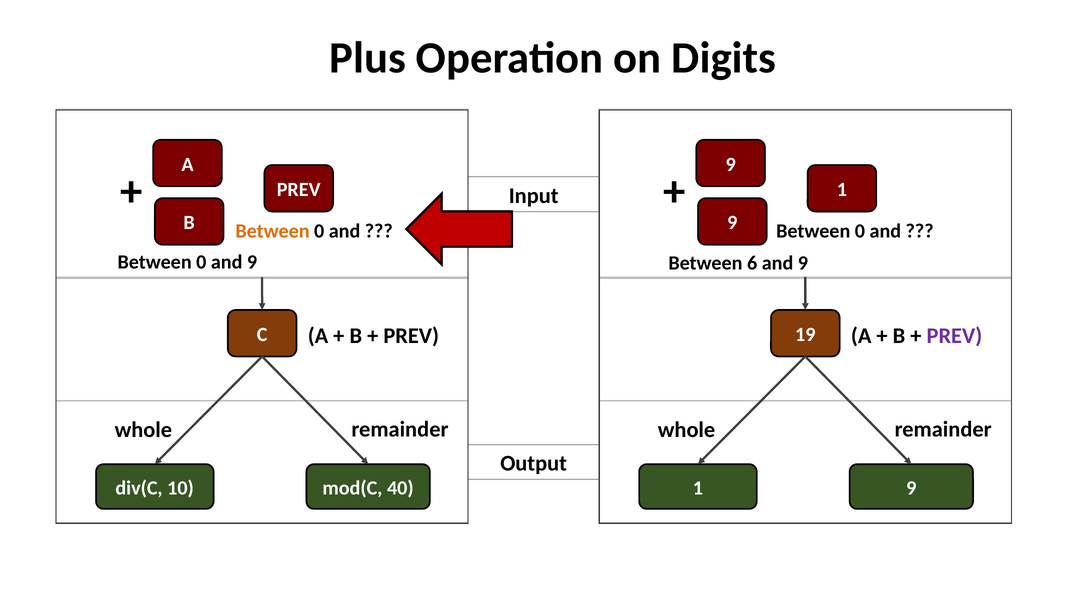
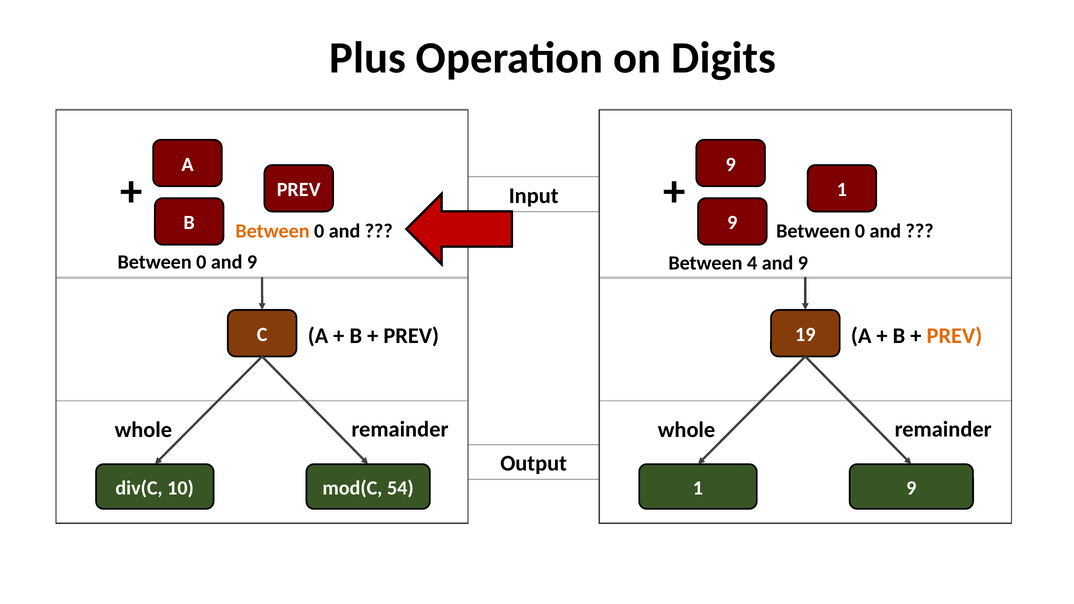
6: 6 -> 4 (752, 263)
PREV colour: purple -> orange (954, 336)
40: 40 -> 54 (400, 488)
